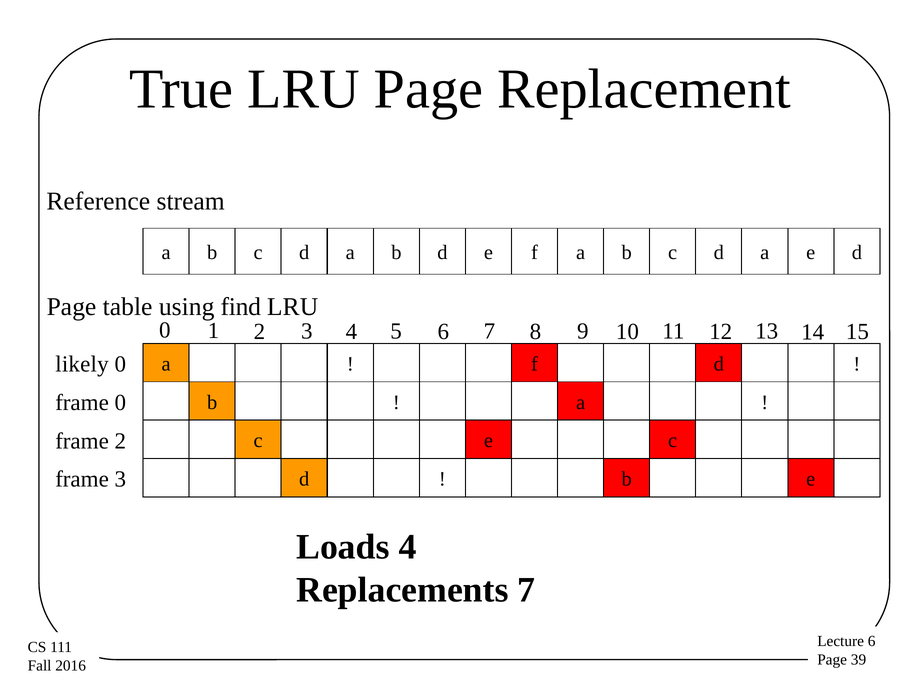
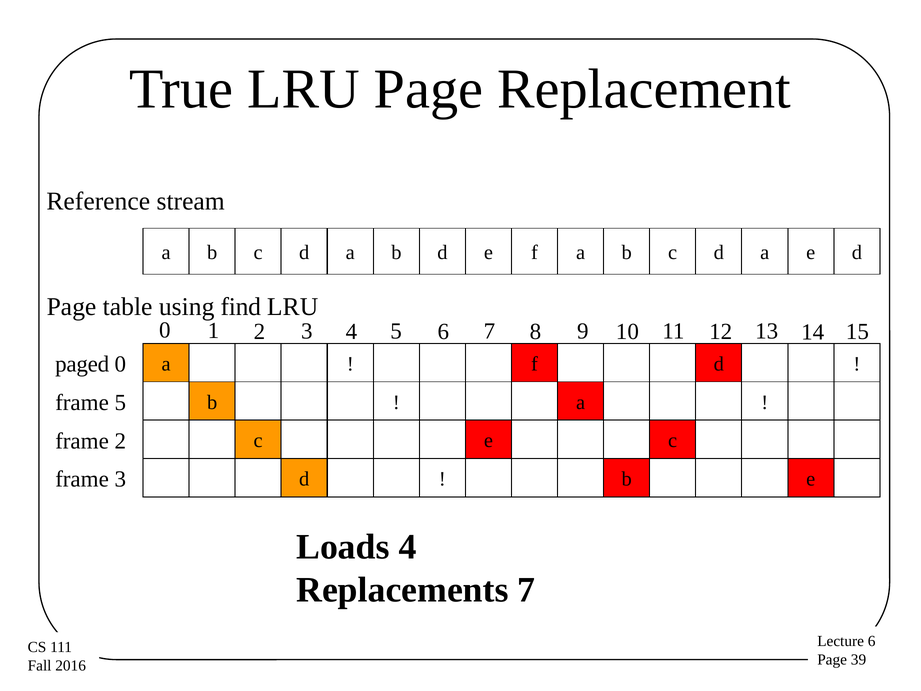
likely: likely -> paged (82, 364)
frame 0: 0 -> 5 (120, 402)
